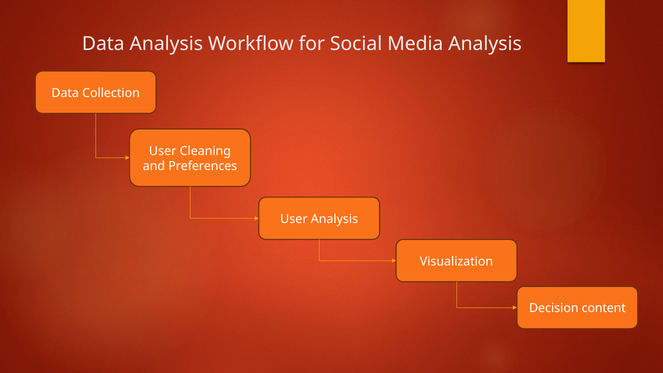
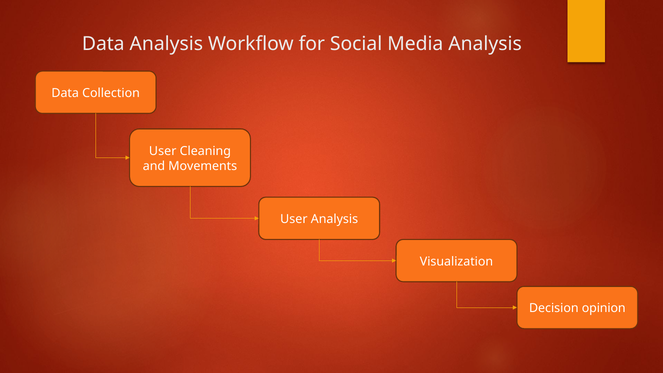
Preferences: Preferences -> Movements (203, 166)
content: content -> opinion (604, 308)
